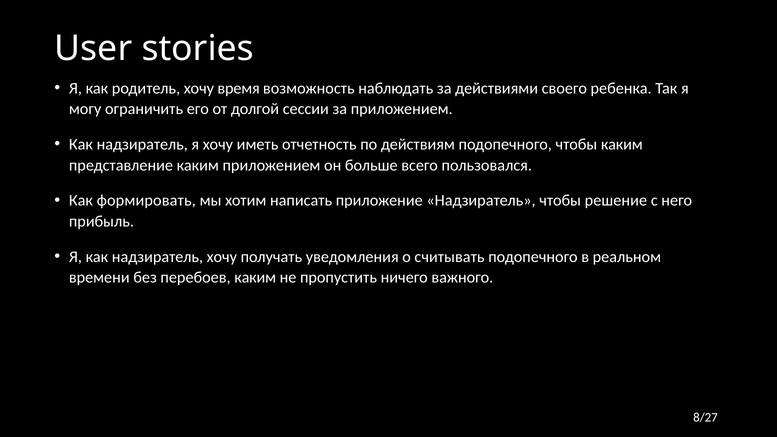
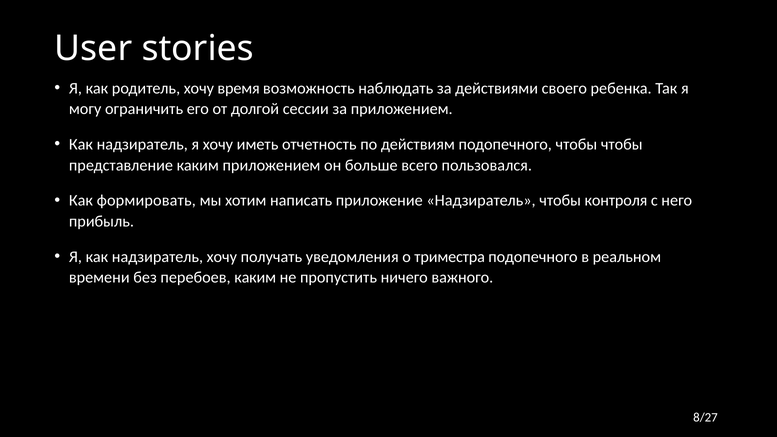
чтобы каким: каким -> чтобы (622, 145)
решение: решение -> контроля (616, 201)
считывать: считывать -> триместра (450, 257)
